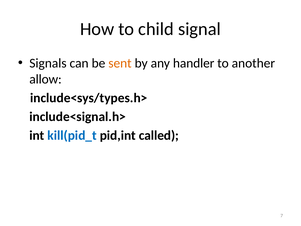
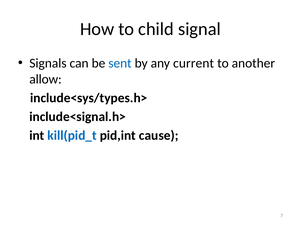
sent colour: orange -> blue (120, 63)
handler: handler -> current (194, 63)
called: called -> cause (159, 135)
